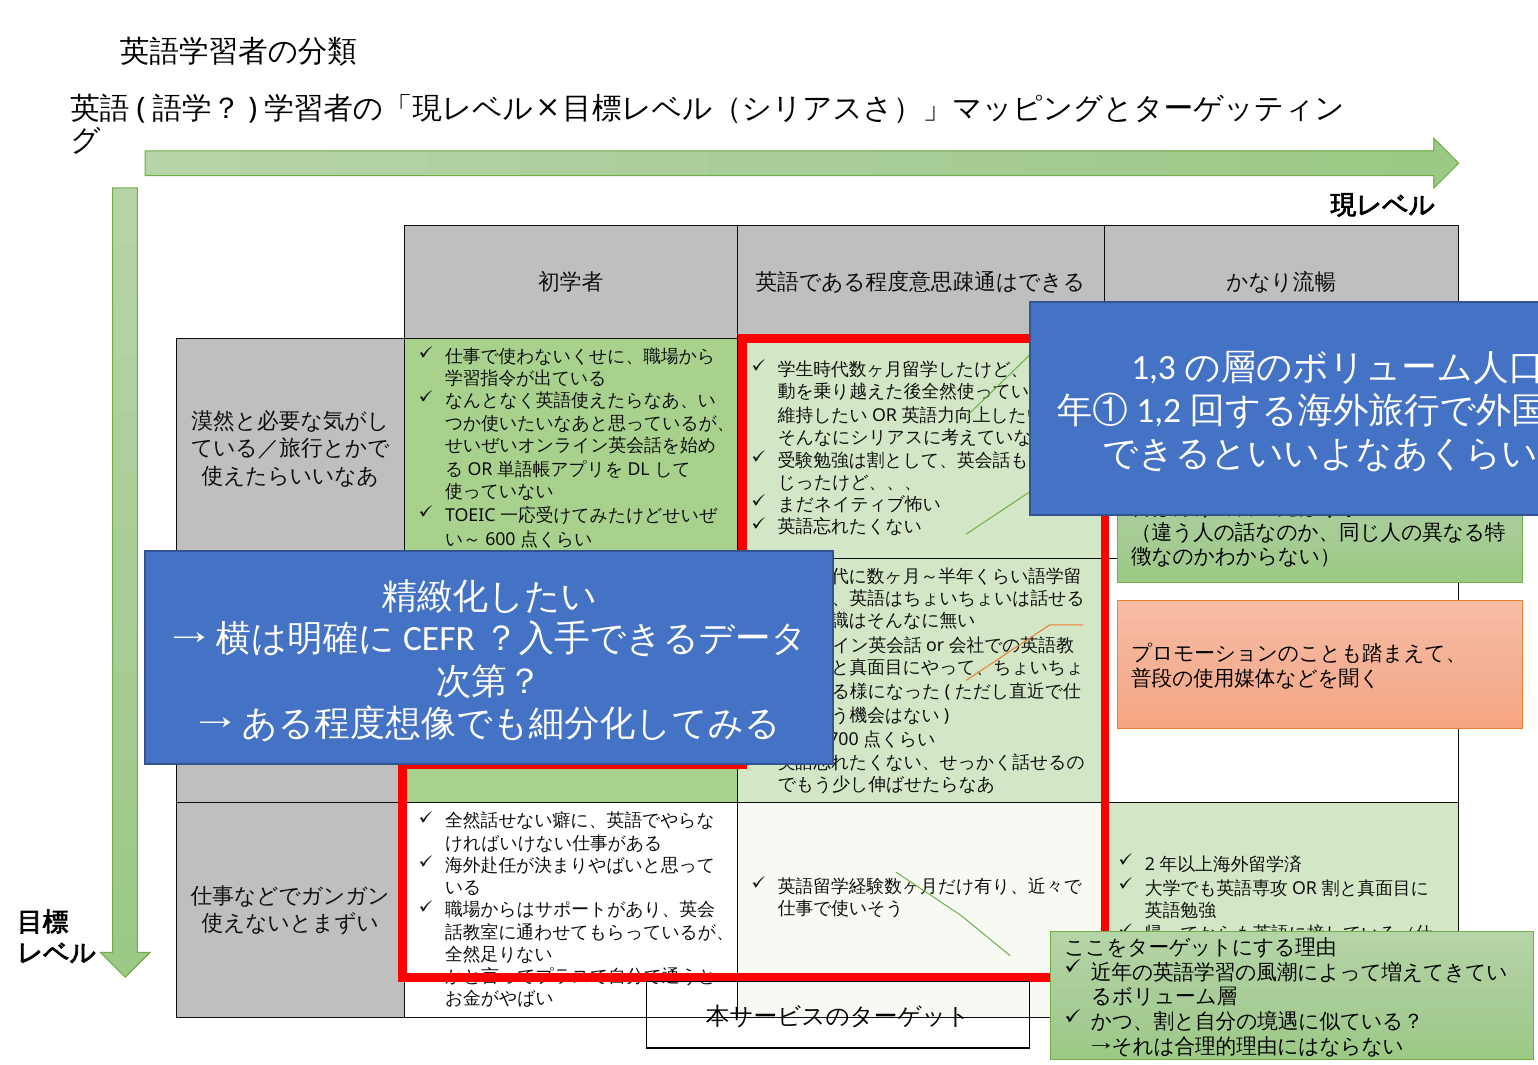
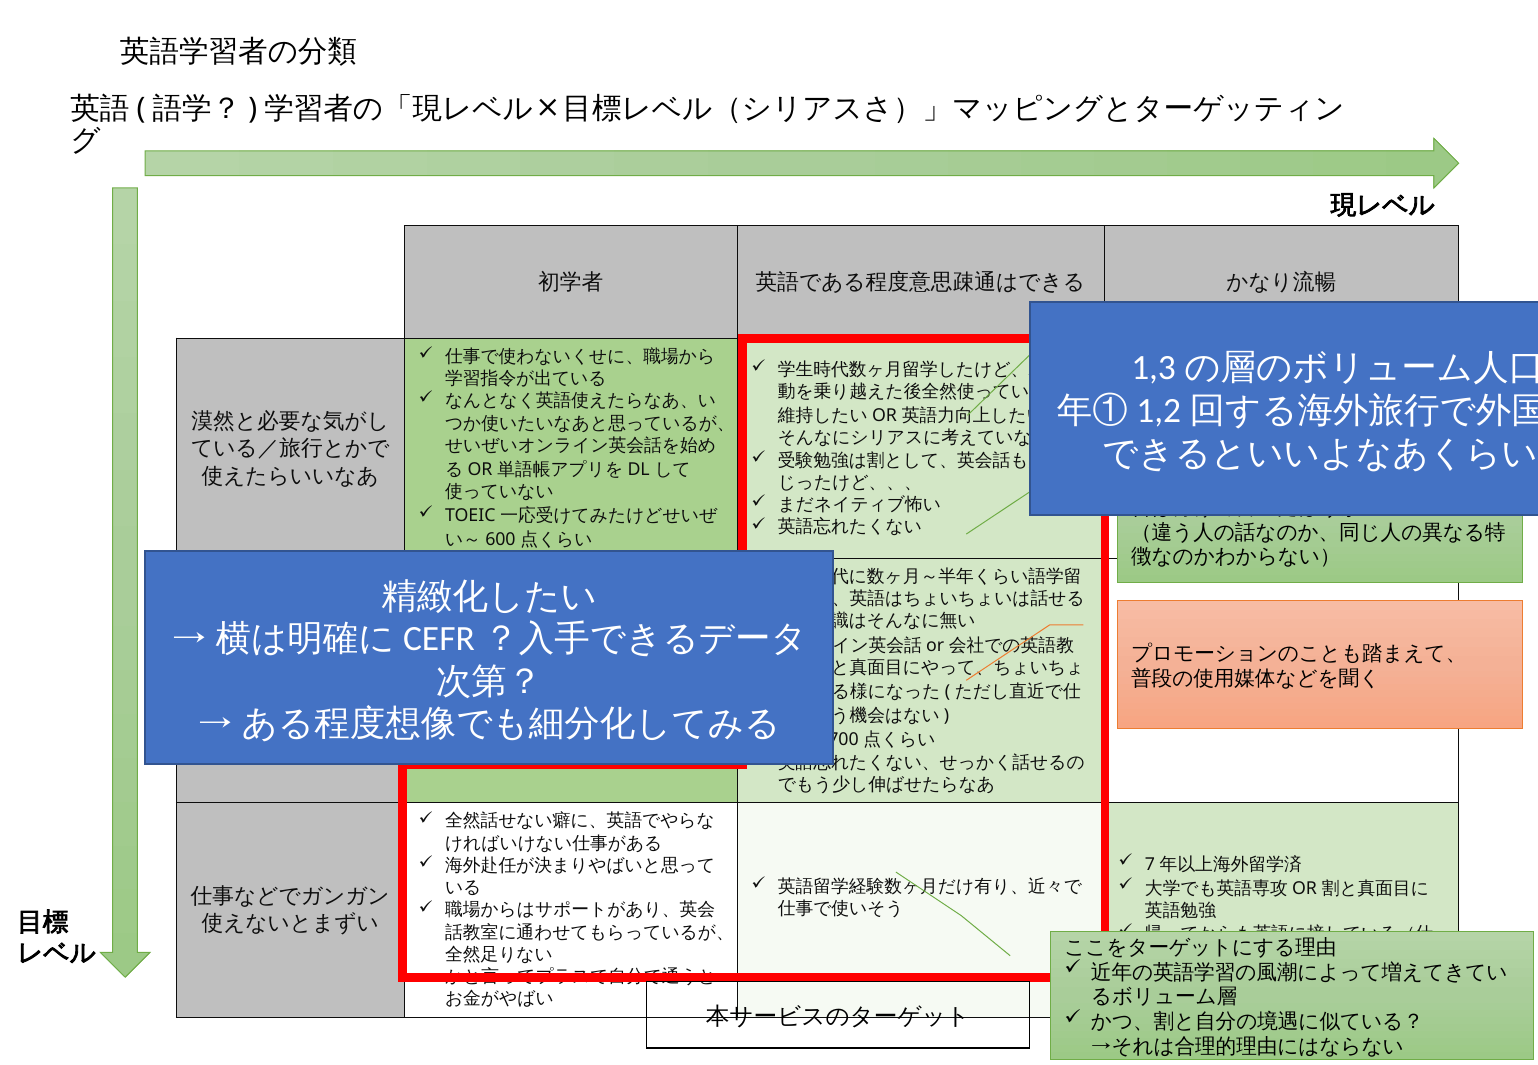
2: 2 -> 7 (1150, 864)
